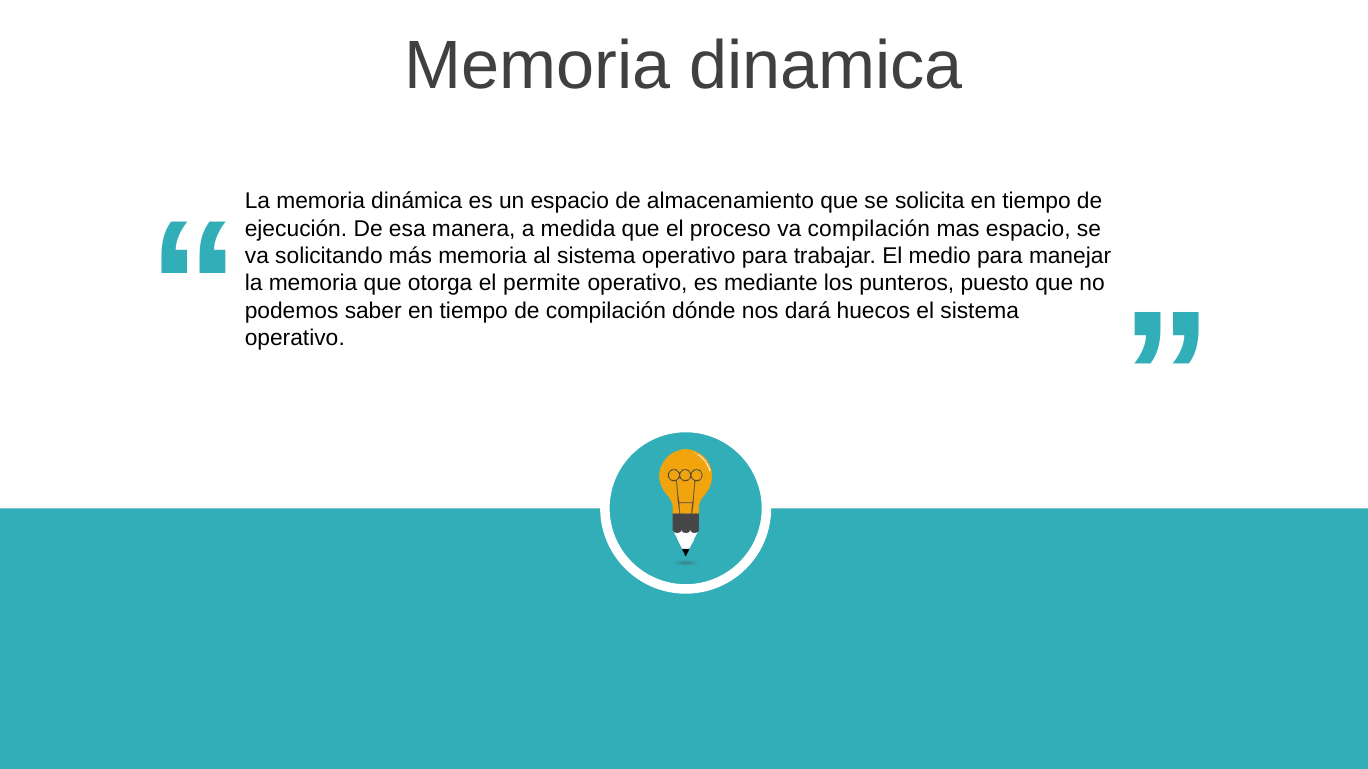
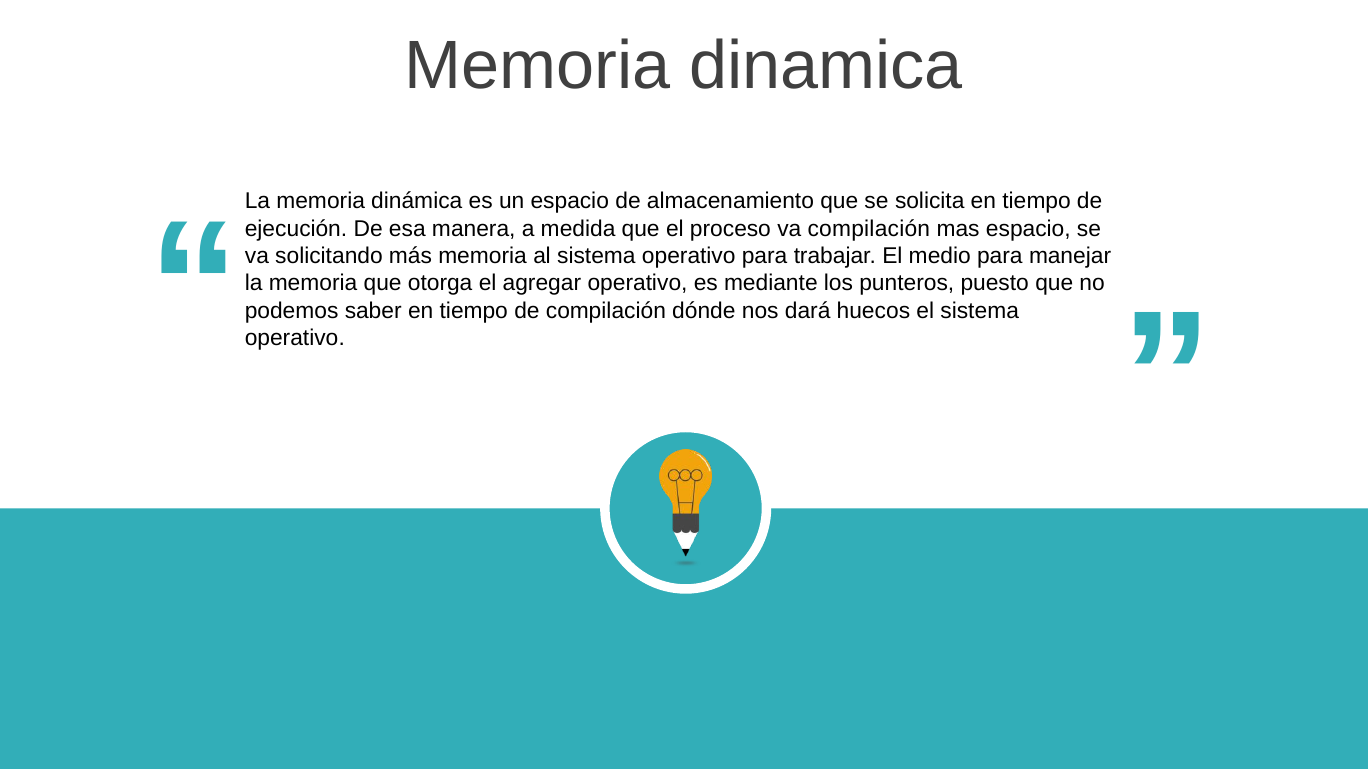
permite: permite -> agregar (542, 283)
